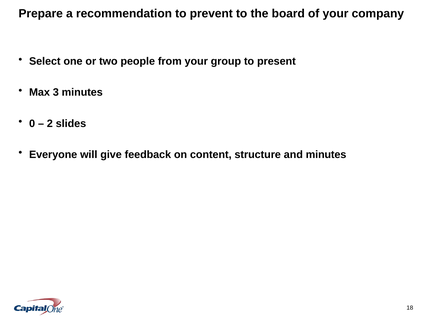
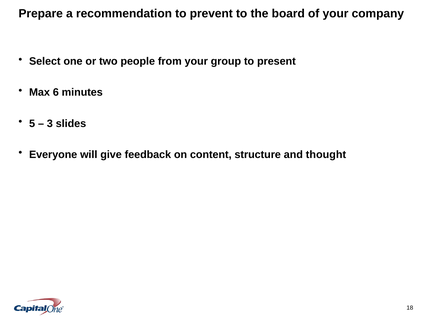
3: 3 -> 6 (56, 92)
0: 0 -> 5 (32, 124)
2: 2 -> 3 (50, 124)
and minutes: minutes -> thought (326, 155)
